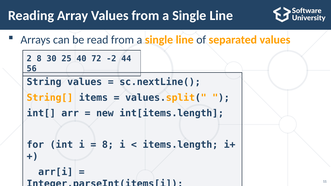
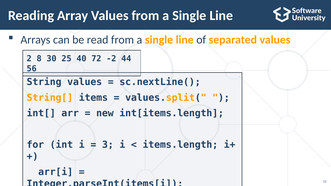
8: 8 -> 3 (108, 145)
